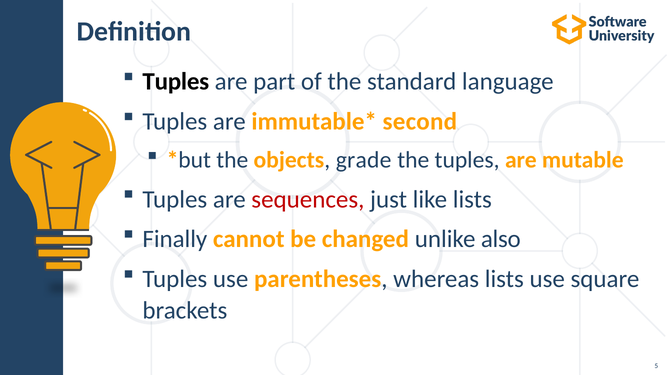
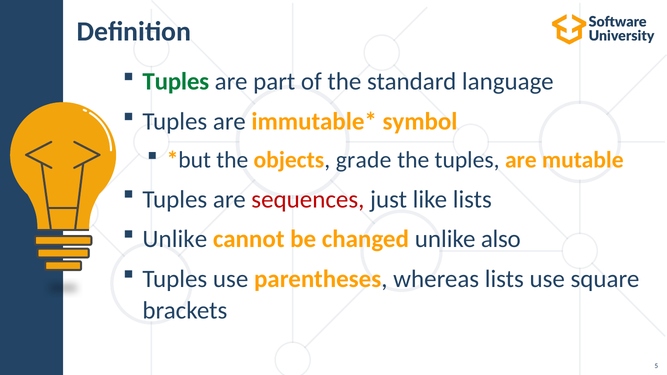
Tuples colour: black -> green (176, 82)
second: second -> symbol (420, 121)
Finally: Finally -> Unlike (175, 239)
